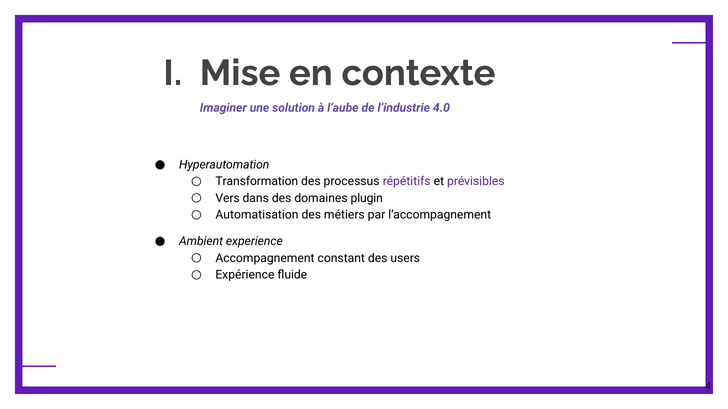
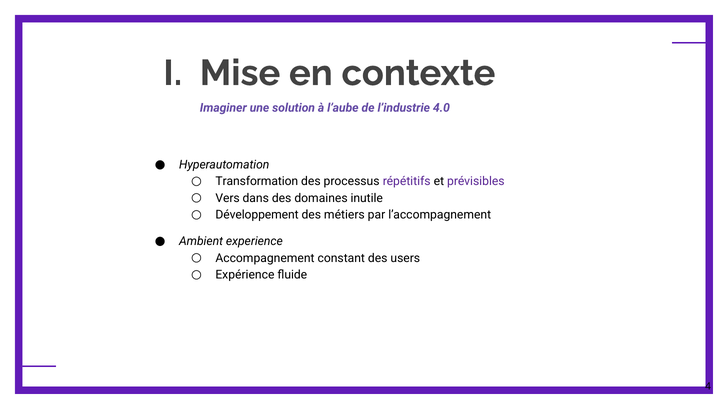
plugin: plugin -> inutile (367, 198)
Automatisation: Automatisation -> Développement (257, 215)
